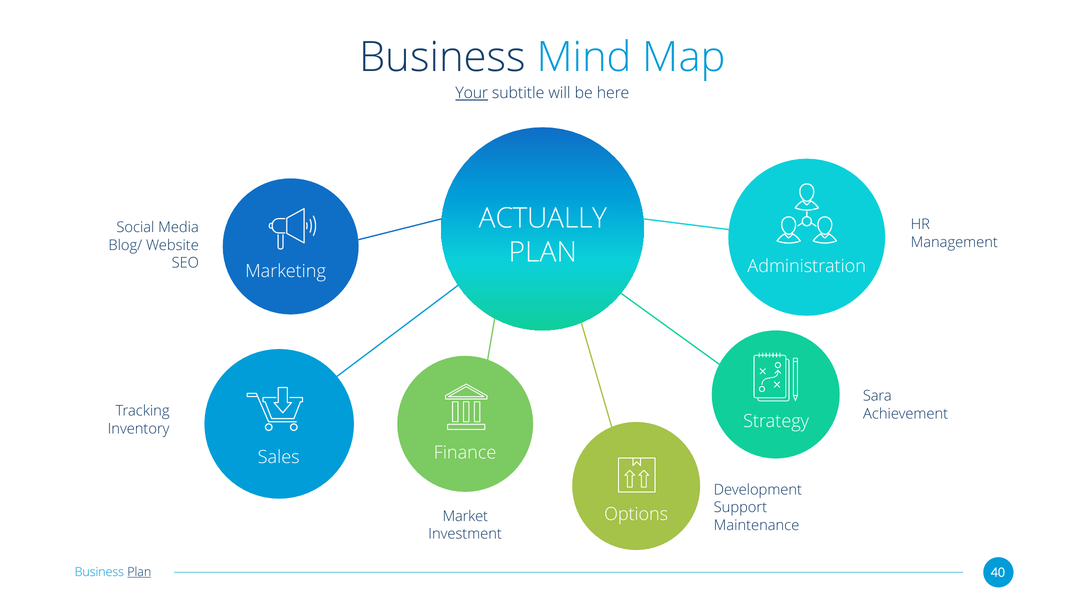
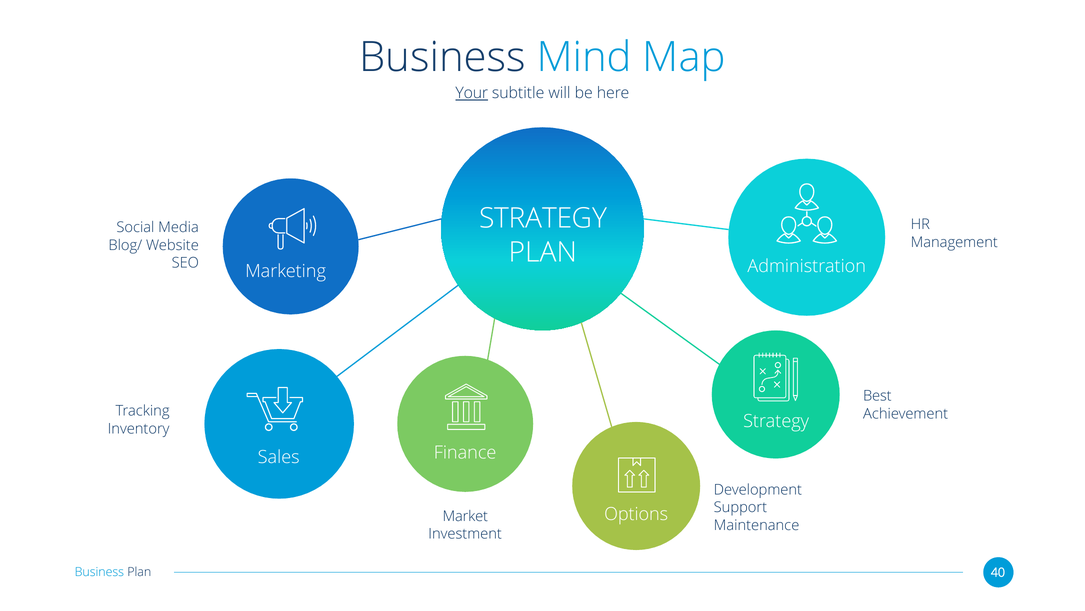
ACTUALLY: ACTUALLY -> STRATEGY (543, 218)
Sara: Sara -> Best (877, 396)
Plan underline: present -> none (139, 571)
